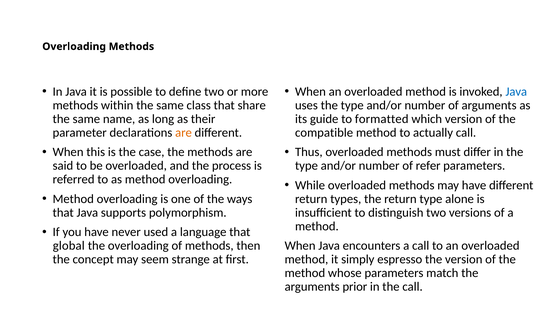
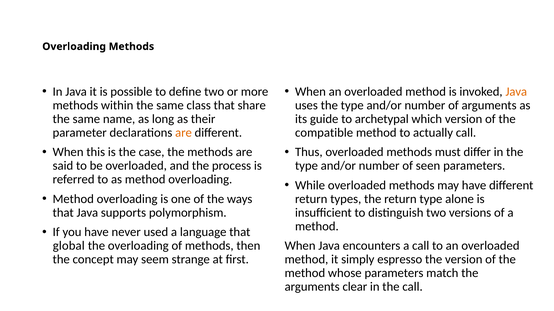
Java colour: blue -> orange (516, 92)
formatted: formatted -> archetypal (382, 119)
refer: refer -> seen (428, 166)
prior: prior -> clear (355, 287)
